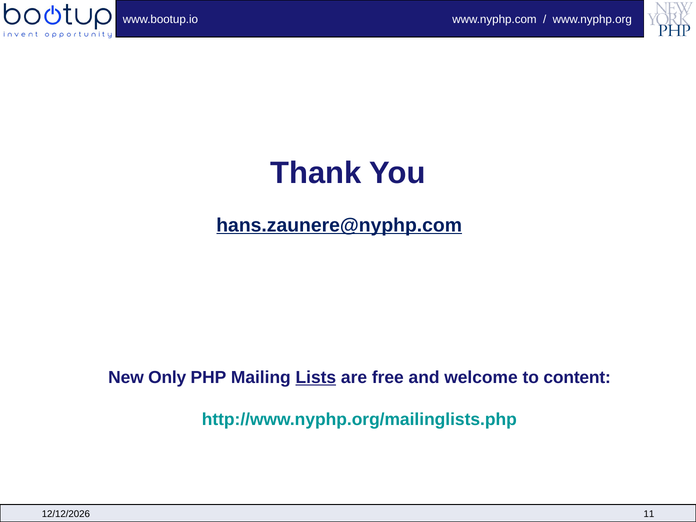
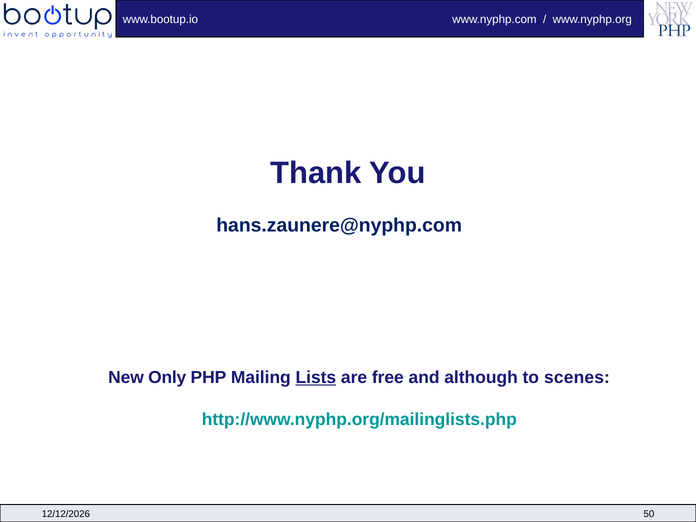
hans.zaunere@nyphp.com underline: present -> none (339, 225)
welcome: welcome -> although (481, 378)
content: content -> scenes (577, 378)
11: 11 -> 50 (649, 514)
